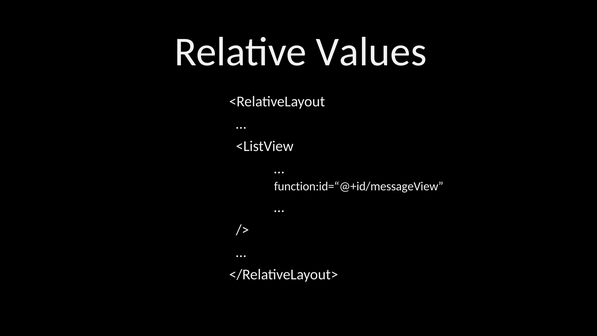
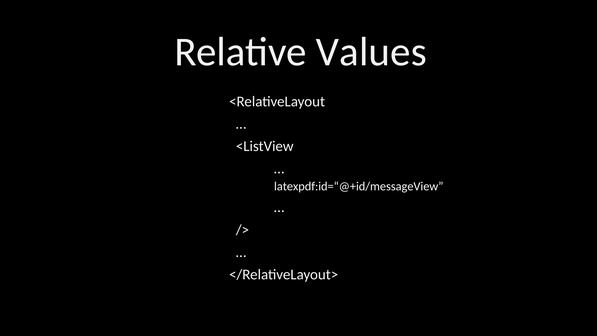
function:id=“@+id/messageView: function:id=“@+id/messageView -> latexpdf:id=“@+id/messageView (359, 186)
